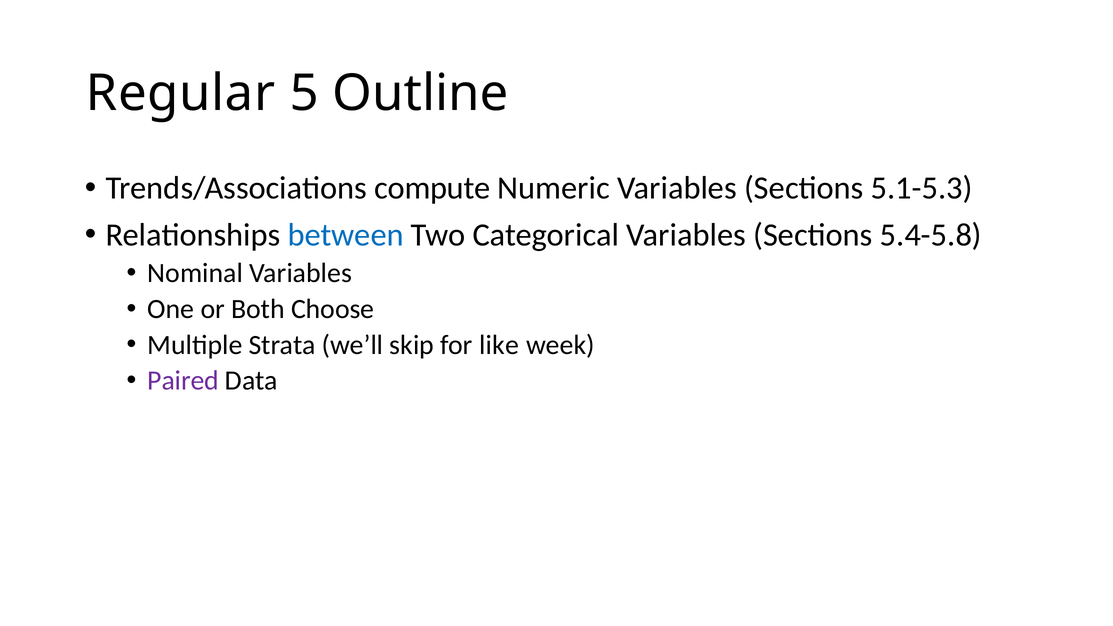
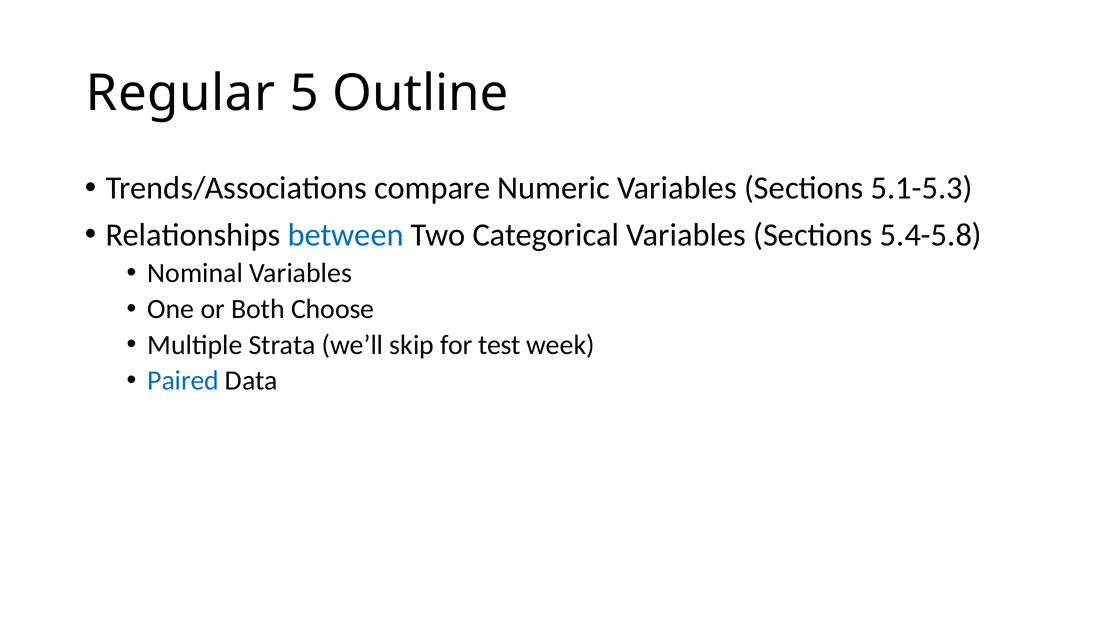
compute: compute -> compare (432, 188)
like: like -> test (499, 345)
Paired colour: purple -> blue (183, 381)
